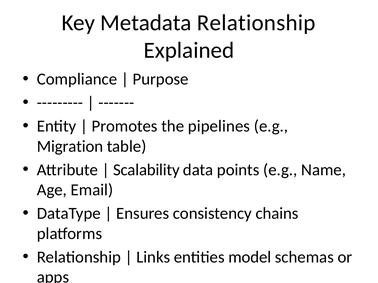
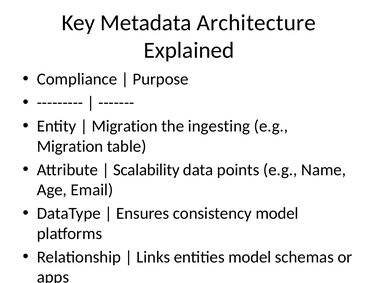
Metadata Relationship: Relationship -> Architecture (256, 23)
Promotes: Promotes -> Migration (125, 126)
pipelines: pipelines -> ingesting (219, 126)
consistency chains: chains -> model (277, 214)
